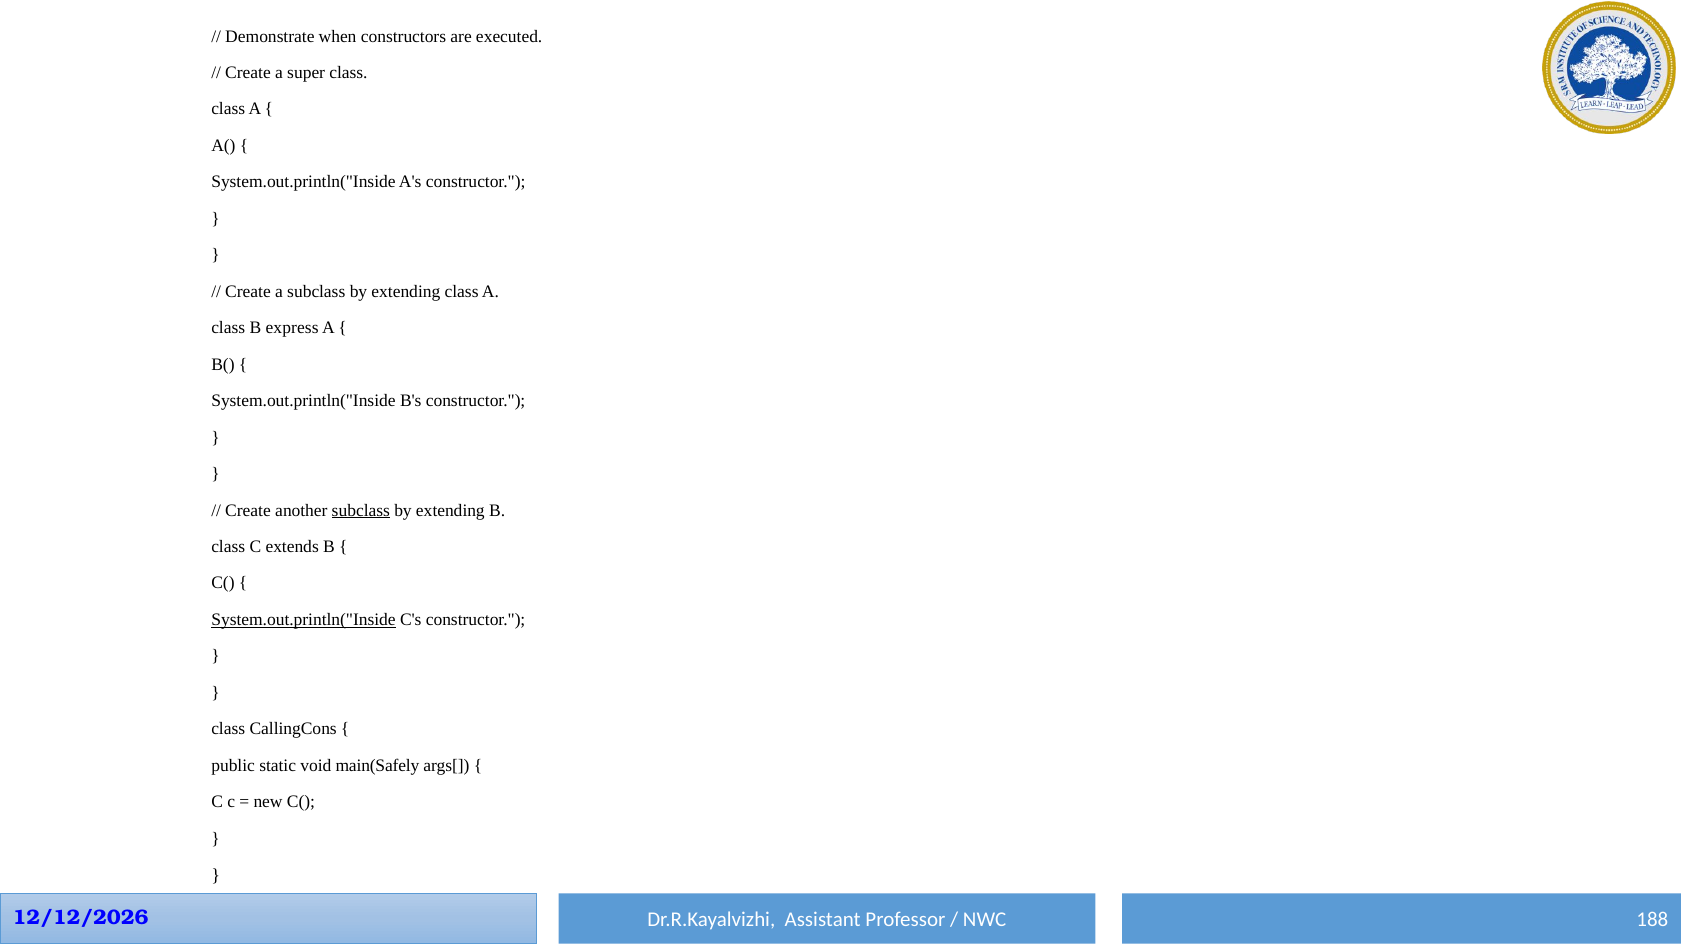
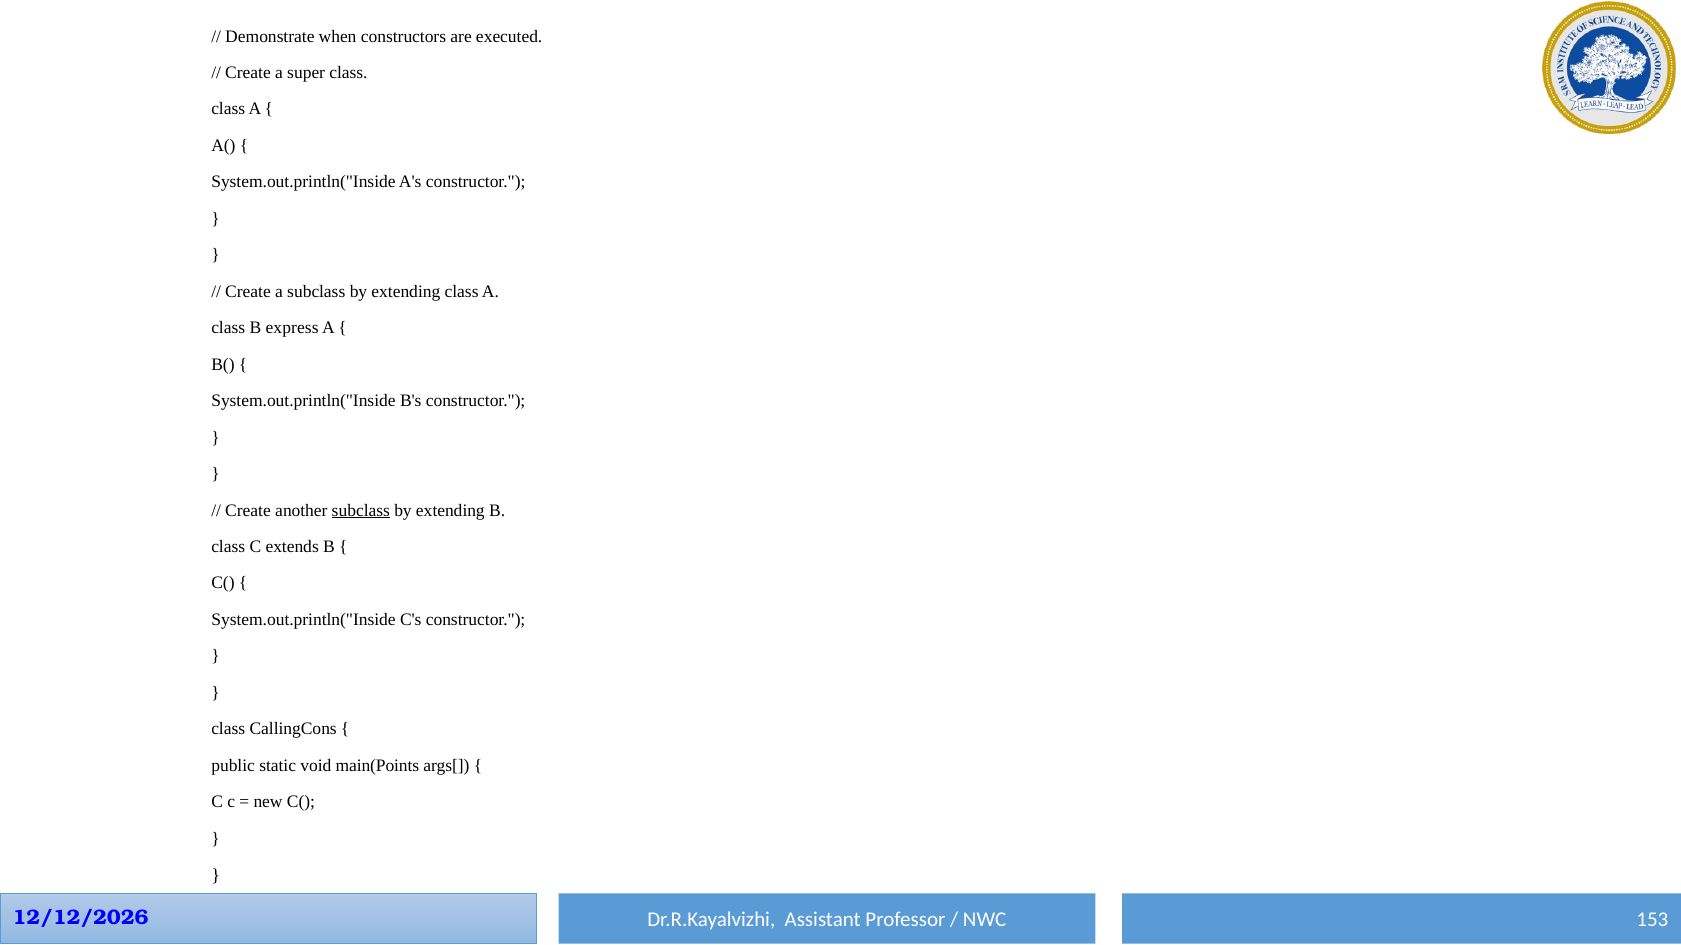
System.out.println("Inside underline: present -> none (304, 620)
main(Safely: main(Safely -> main(Points (377, 766)
188: 188 -> 153 (1652, 920)
